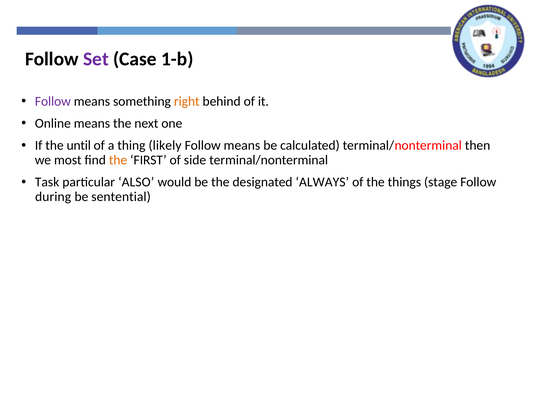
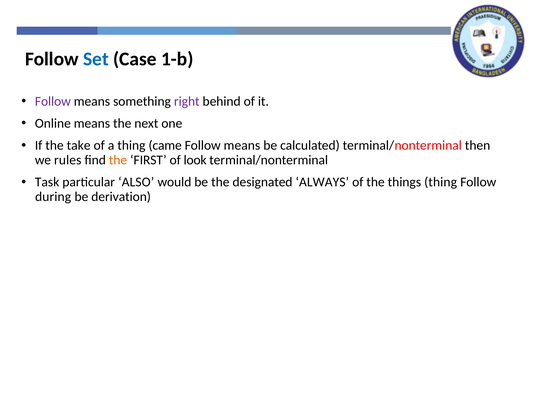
Set colour: purple -> blue (96, 59)
right colour: orange -> purple (187, 101)
until: until -> take (79, 145)
likely: likely -> came (165, 145)
most: most -> rules (68, 160)
side: side -> look (195, 160)
things stage: stage -> thing (441, 182)
sentential: sentential -> derivation (121, 196)
